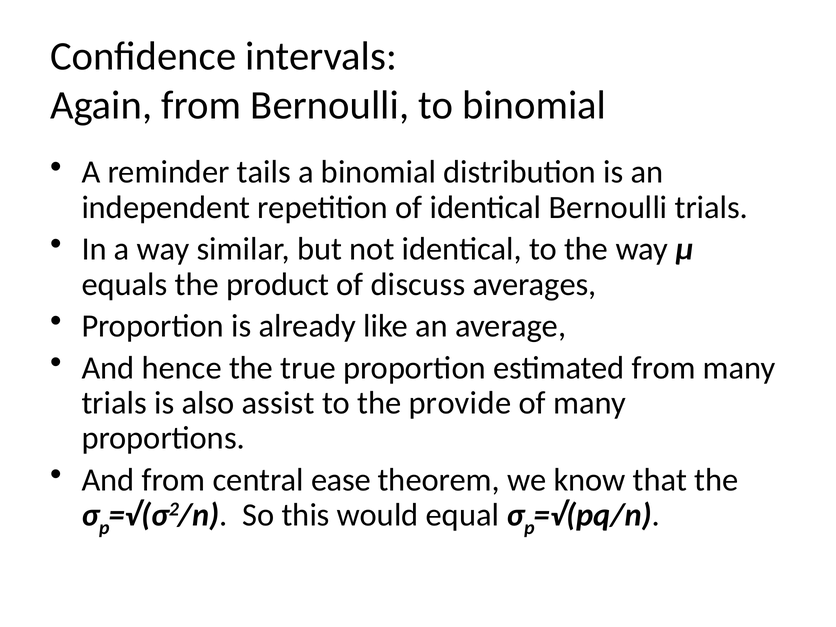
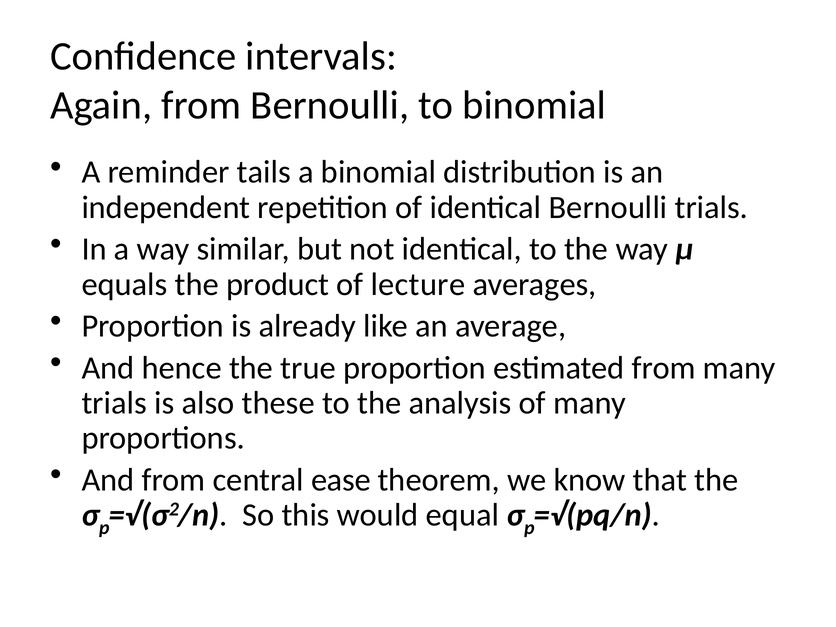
discuss: discuss -> lecture (418, 284)
assist: assist -> these (278, 403)
provide: provide -> analysis (460, 403)
